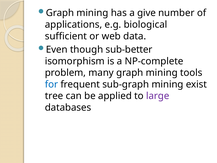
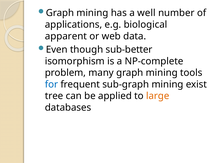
give: give -> well (146, 13)
sufficient: sufficient -> apparent (66, 36)
large colour: purple -> orange (158, 96)
